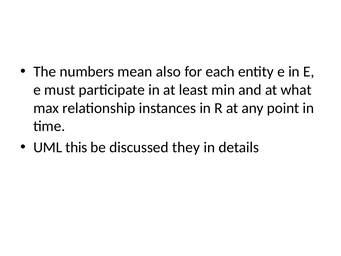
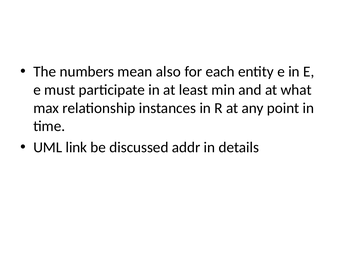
this: this -> link (76, 147)
they: they -> addr (186, 147)
